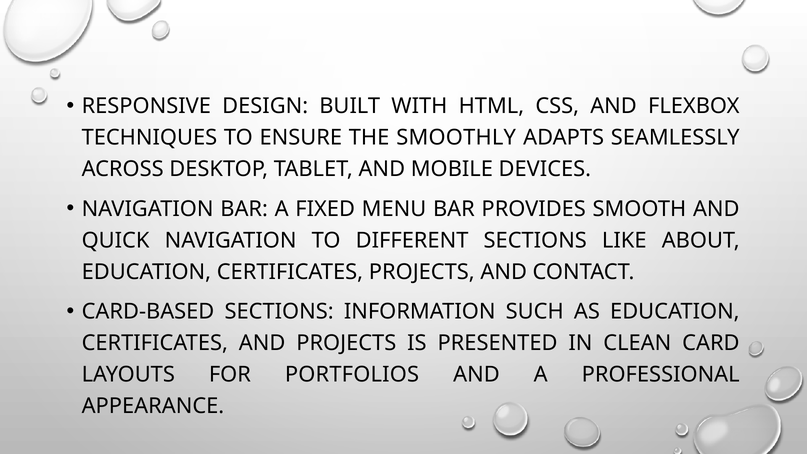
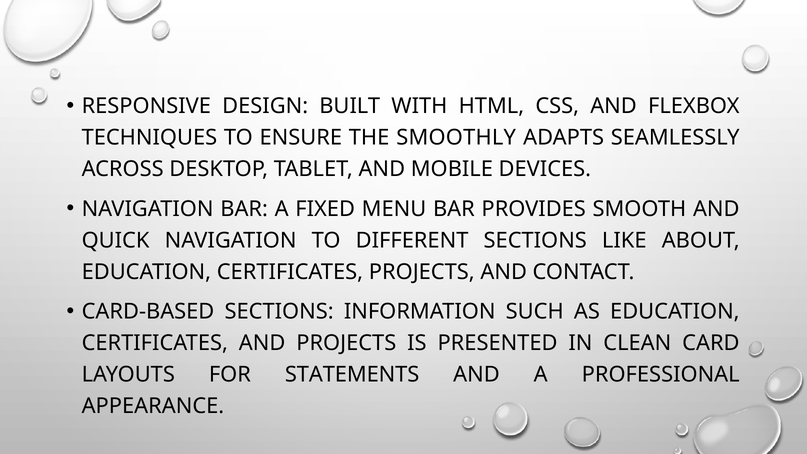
PORTFOLIOS: PORTFOLIOS -> STATEMENTS (352, 375)
